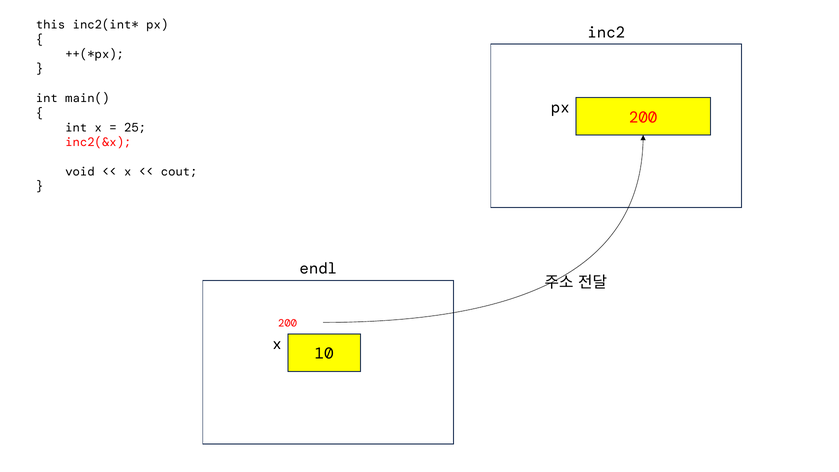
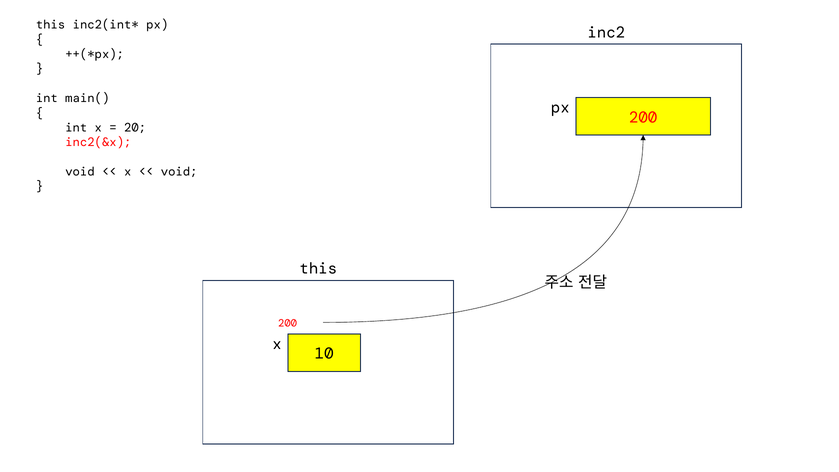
25: 25 -> 20 (135, 128)
cout: cout -> void (179, 172)
endl: endl -> this (318, 269)
